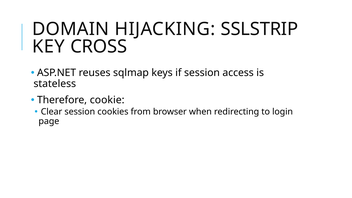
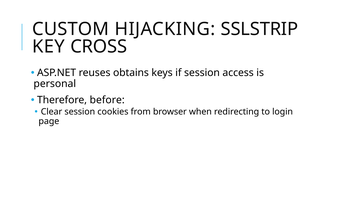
DOMAIN: DOMAIN -> CUSTOM (71, 29)
sqlmap: sqlmap -> obtains (131, 73)
stateless: stateless -> personal (55, 84)
cookie: cookie -> before (107, 100)
